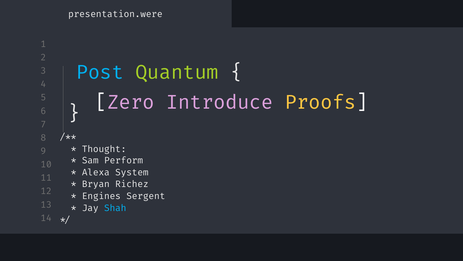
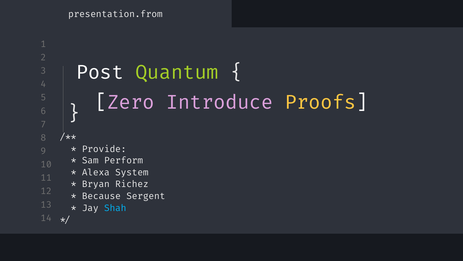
presentation.were: presentation.were -> presentation.from (115, 14)
Post colour: light blue -> white (100, 72)
Thought: Thought -> Provide (104, 149)
Engines: Engines -> Because (101, 196)
